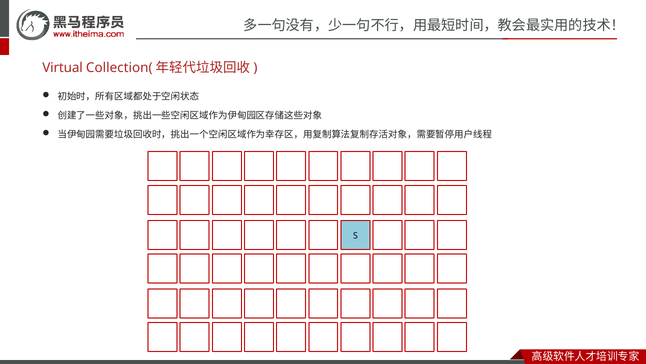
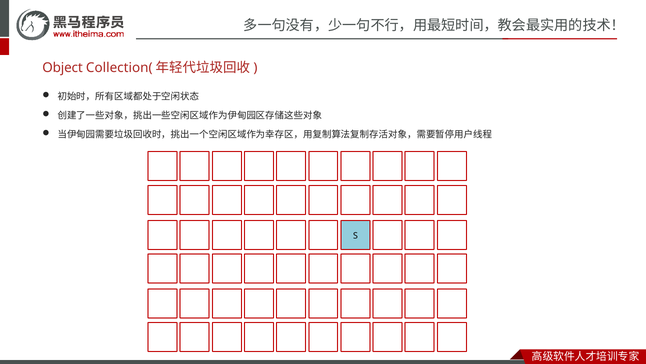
Virtual: Virtual -> Object (63, 68)
